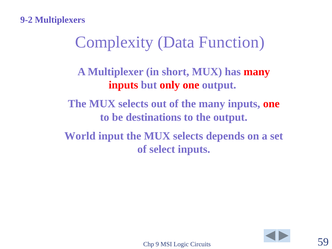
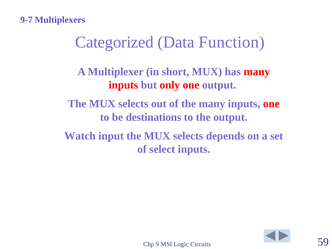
9-2: 9-2 -> 9-7 (26, 20)
Complexity: Complexity -> Categorized (114, 42)
World: World -> Watch (80, 136)
